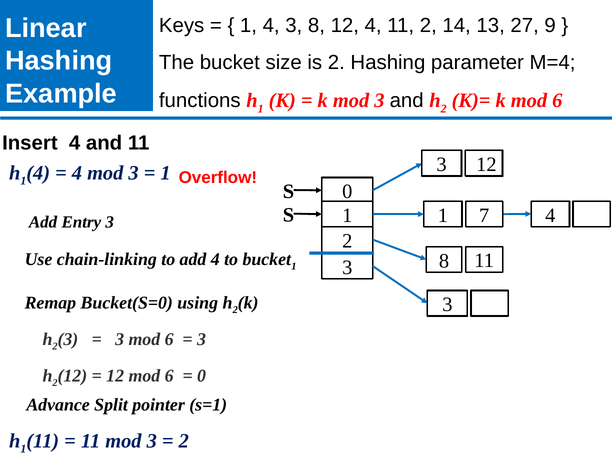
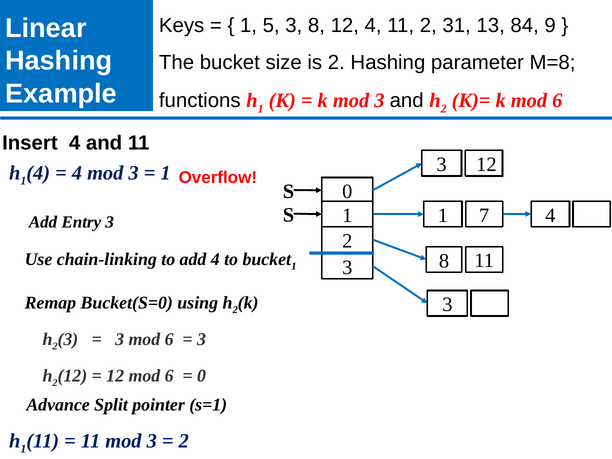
4: 4 -> 5 (271, 26)
14: 14 -> 31 (457, 26)
27: 27 -> 84 (525, 26)
M=4: M=4 -> M=8 (553, 62)
